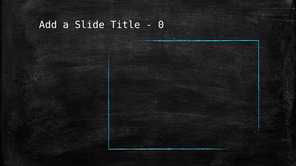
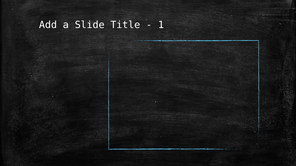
0: 0 -> 1 (161, 25)
